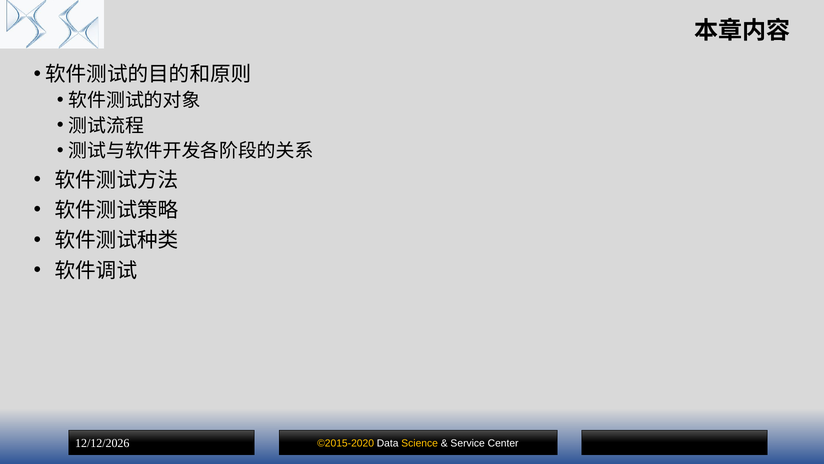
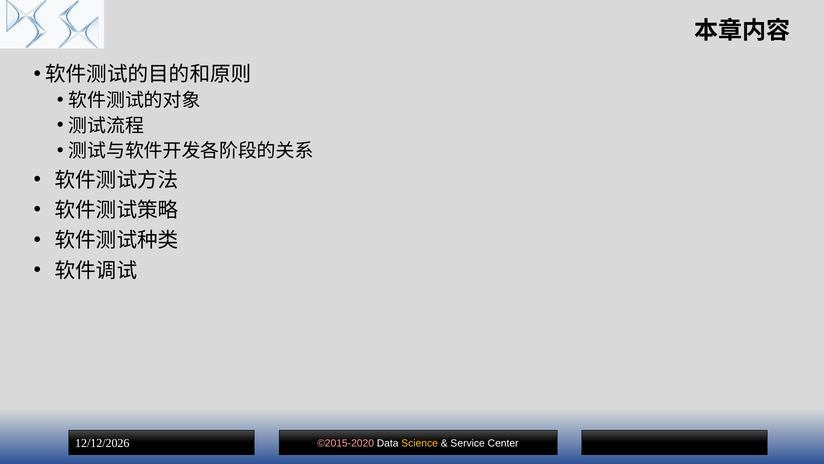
©2015-2020 colour: yellow -> pink (346, 443)
